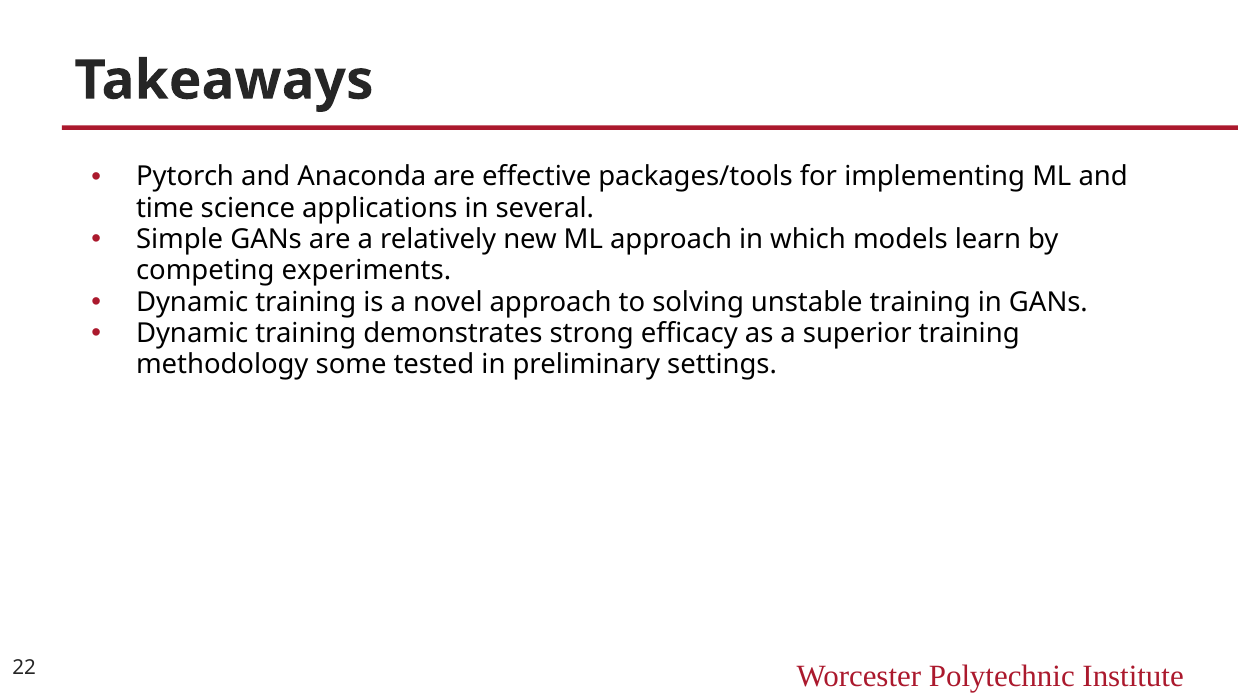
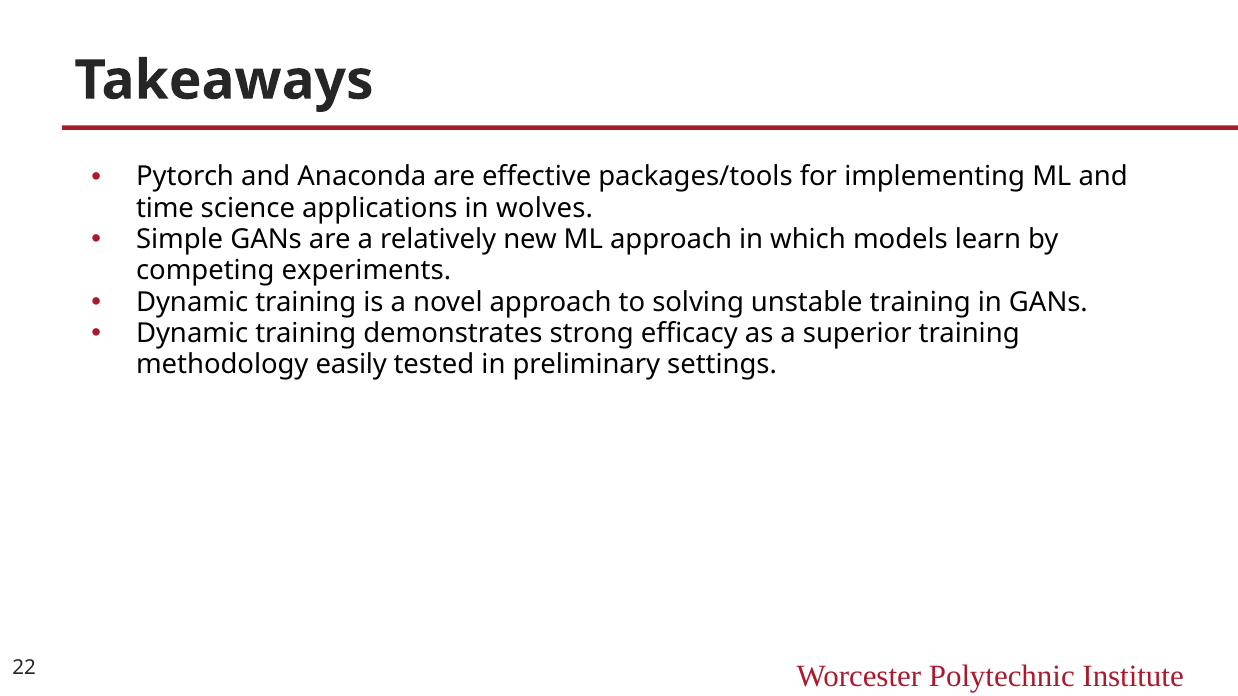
several: several -> wolves (545, 208)
some: some -> easily (351, 365)
